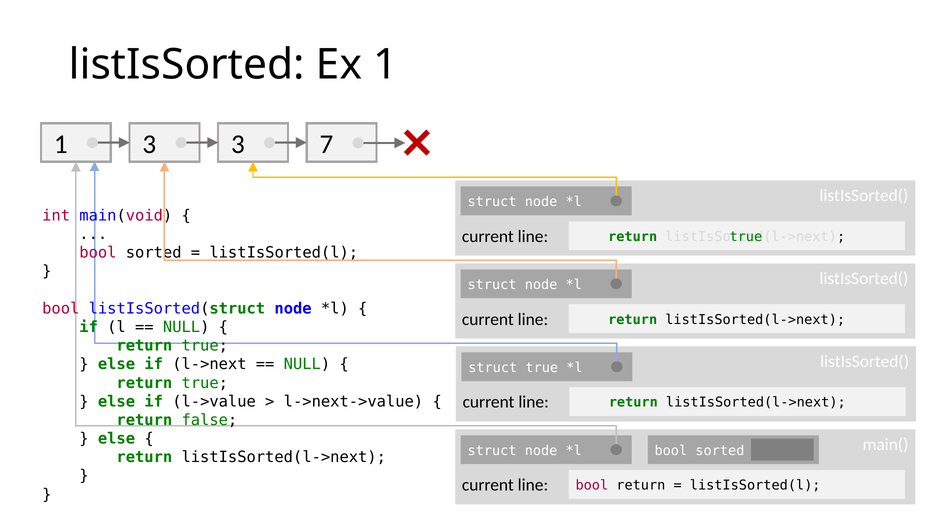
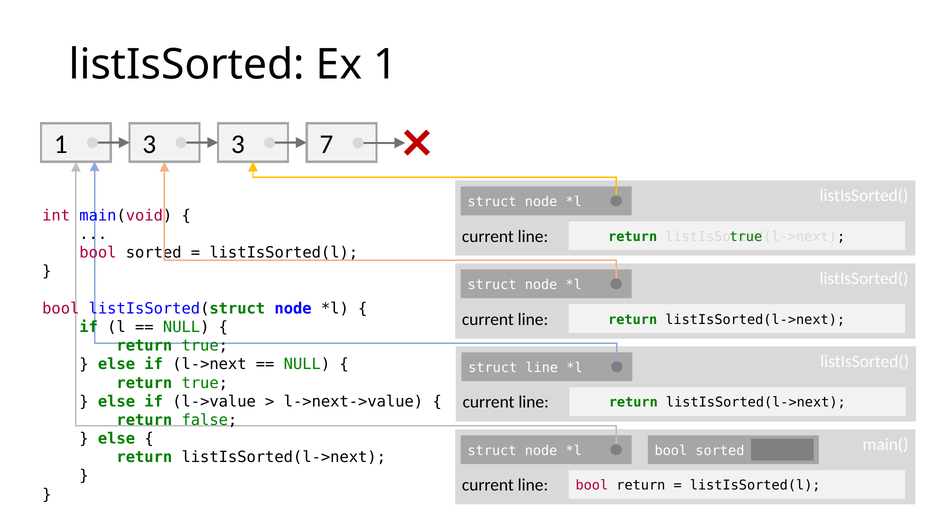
struct true: true -> line (542, 367)
